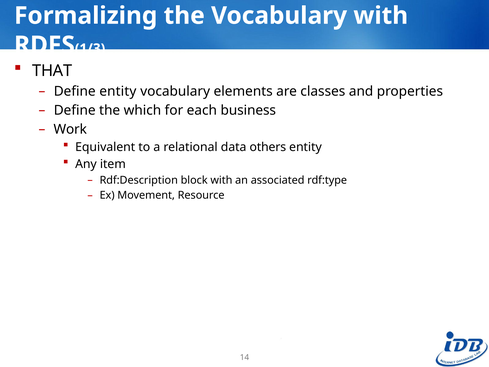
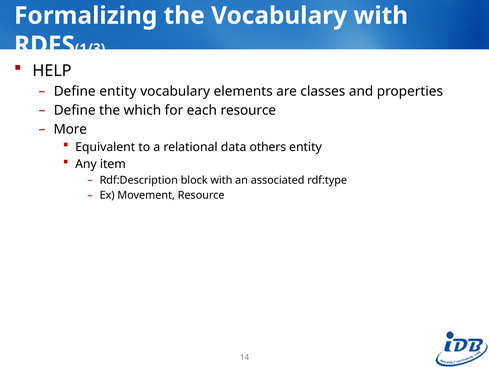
THAT: THAT -> HELP (52, 71)
each business: business -> resource (248, 110)
Work: Work -> More (70, 129)
